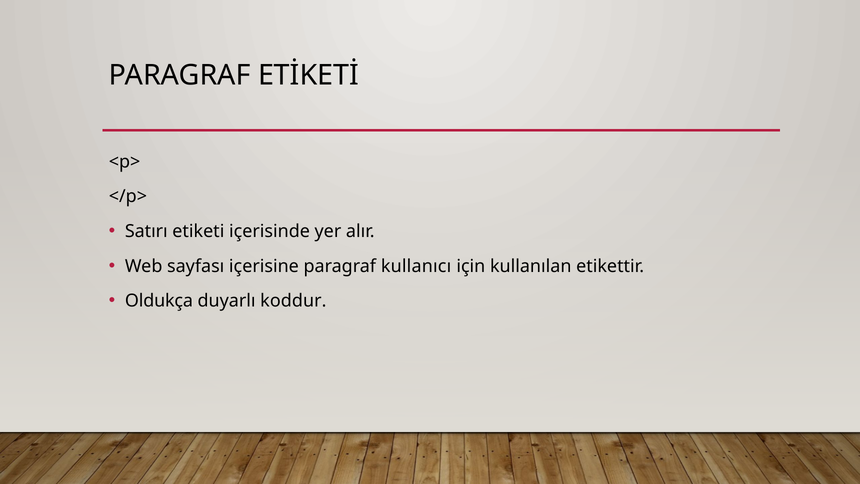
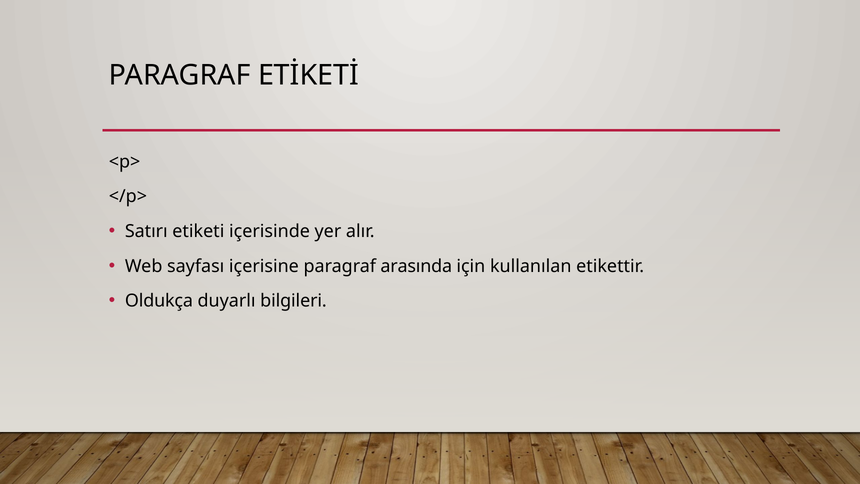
kullanıcı: kullanıcı -> arasında (416, 266)
koddur: koddur -> bilgileri (293, 301)
